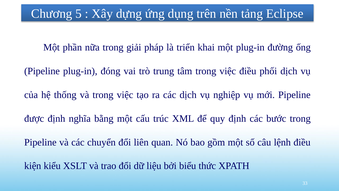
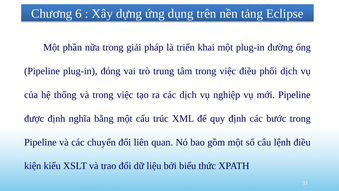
5: 5 -> 6 (79, 14)
